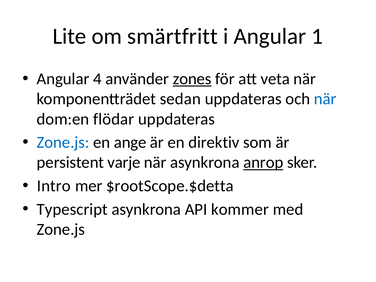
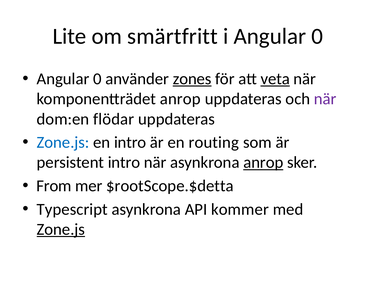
i Angular 1: 1 -> 0 (317, 36)
4: 4 -> 0 (97, 79)
veta underline: none -> present (275, 79)
komponentträdet sedan: sedan -> anrop (180, 99)
när colour: blue -> purple (325, 99)
en ange: ange -> intro (130, 142)
direktiv: direktiv -> routing (214, 142)
persistent varje: varje -> intro (124, 162)
Intro: Intro -> From (54, 186)
Zone.js underline: none -> present (61, 229)
